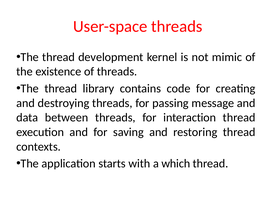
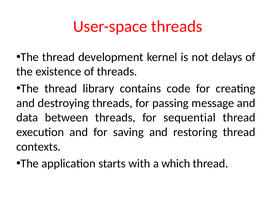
mimic: mimic -> delays (227, 57)
interaction: interaction -> sequential (190, 118)
